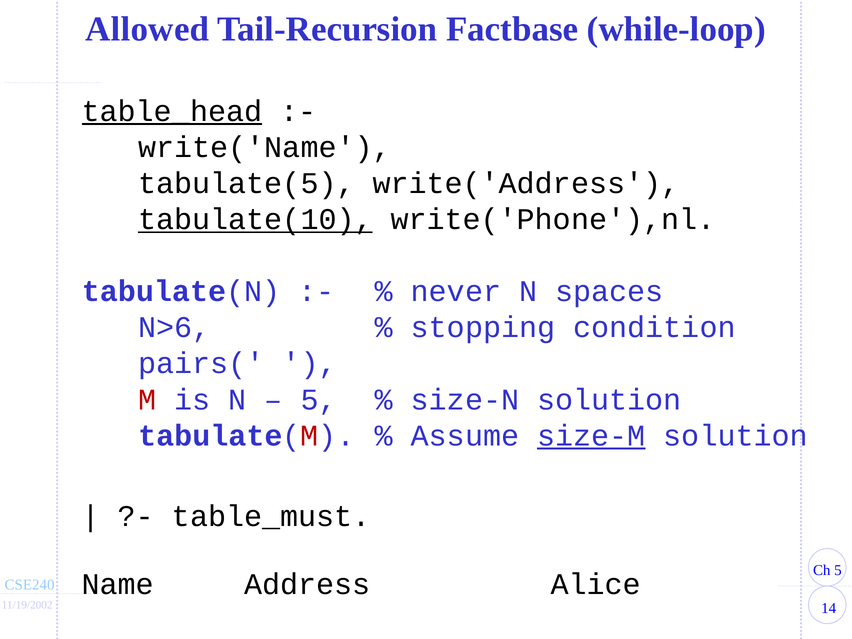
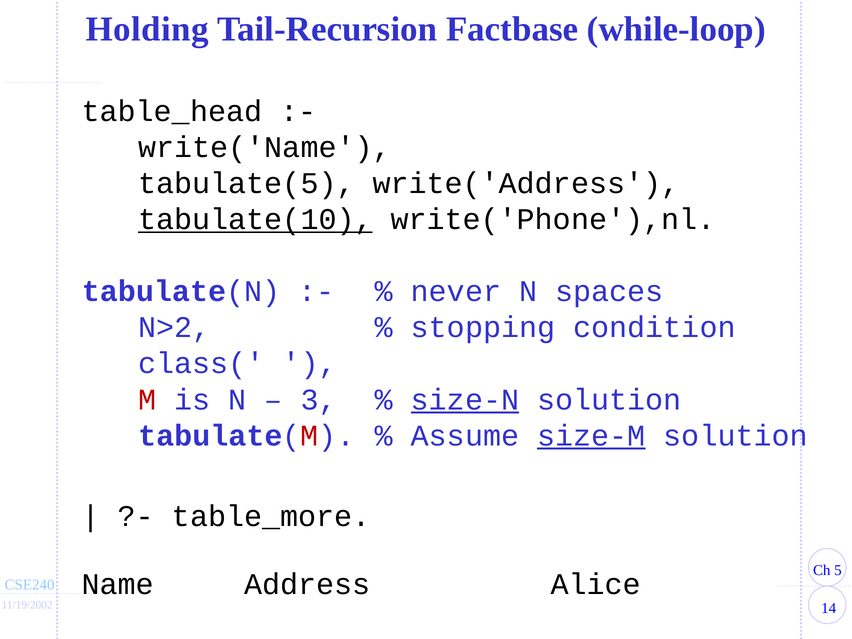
Allowed: Allowed -> Holding (147, 29)
table_head underline: present -> none (172, 111)
N>6: N>6 -> N>2 (174, 328)
pairs(: pairs( -> class( (201, 364)
5: 5 -> 3 (319, 400)
size-N underline: none -> present (465, 400)
table_must: table_must -> table_more (271, 517)
